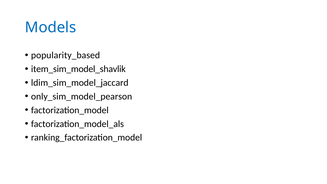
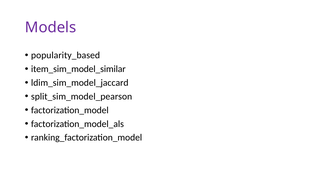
Models colour: blue -> purple (51, 27)
item_sim_model_shavlik: item_sim_model_shavlik -> item_sim_model_similar (78, 69)
only_sim_model_pearson: only_sim_model_pearson -> split_sim_model_pearson (82, 96)
